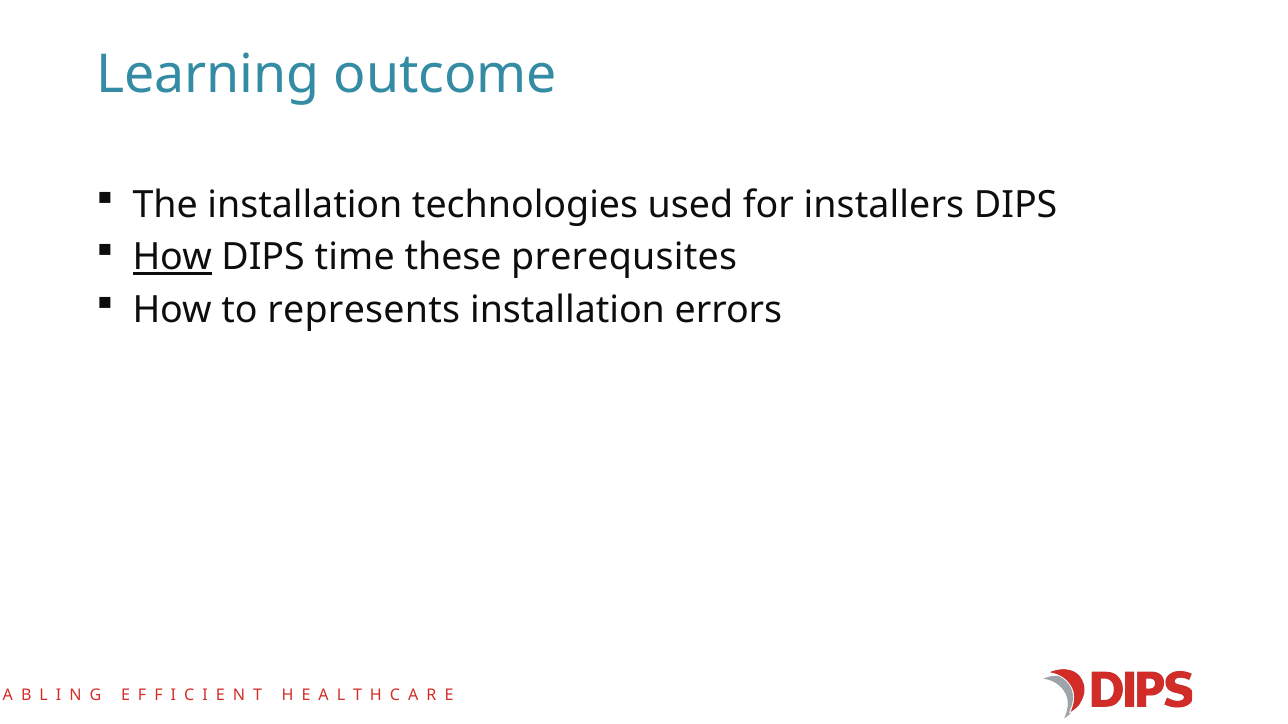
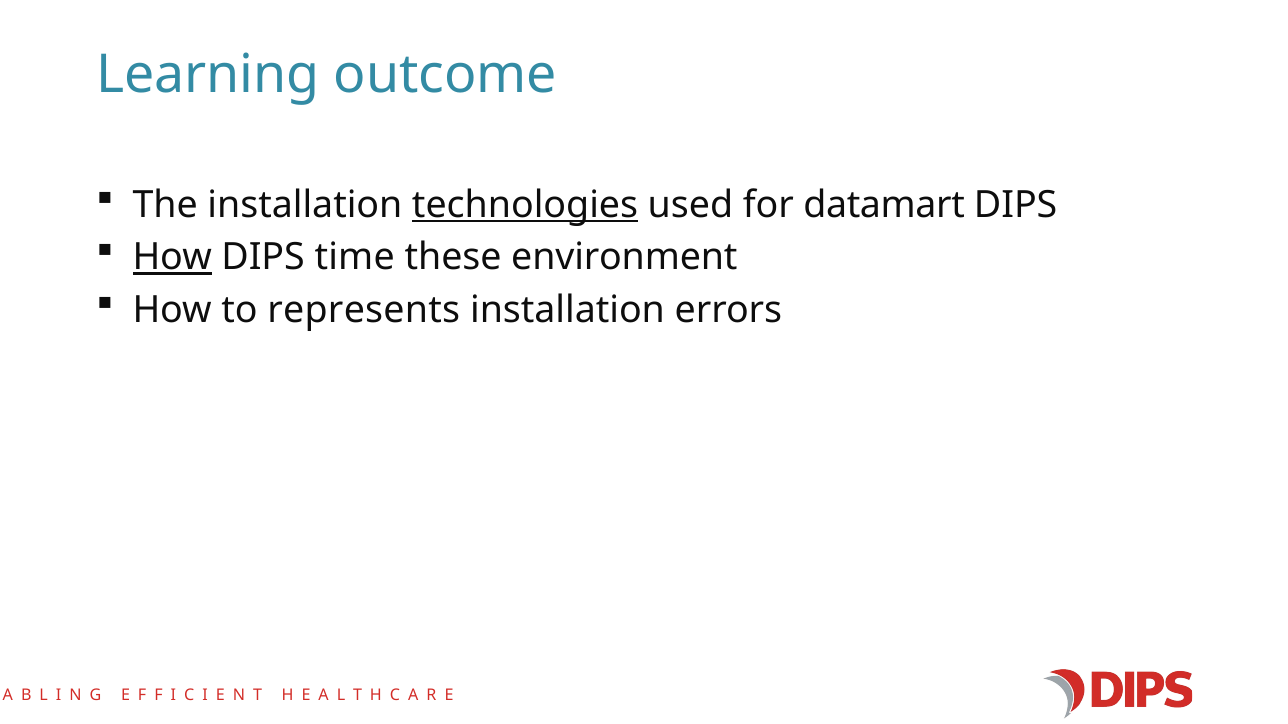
technologies underline: none -> present (525, 205)
installers: installers -> datamart (884, 205)
prerequsites: prerequsites -> environment (624, 257)
